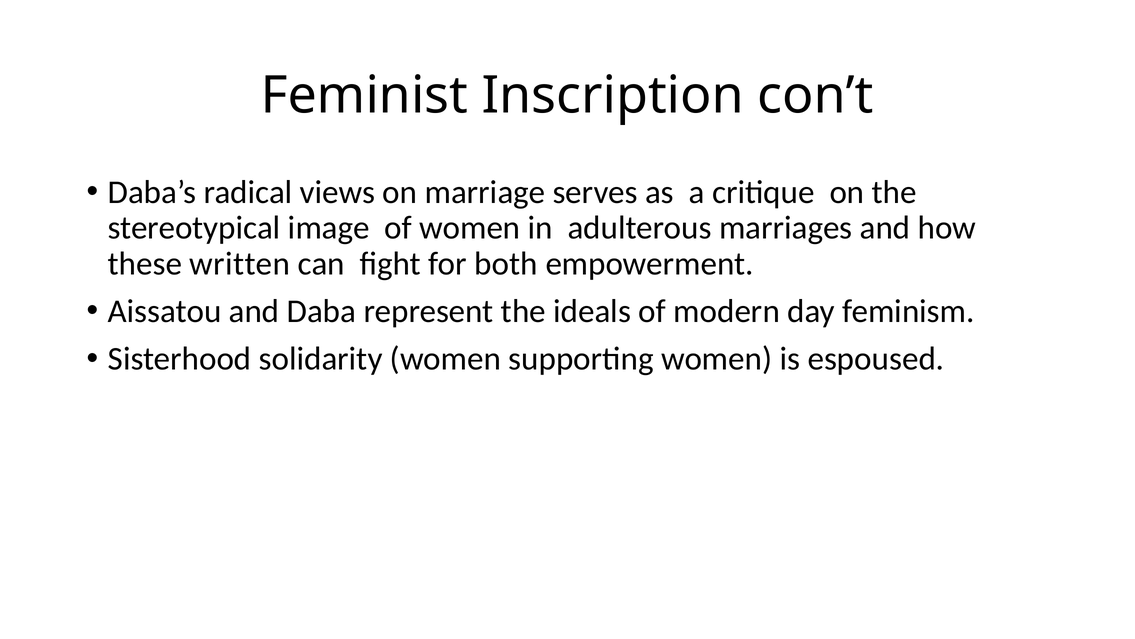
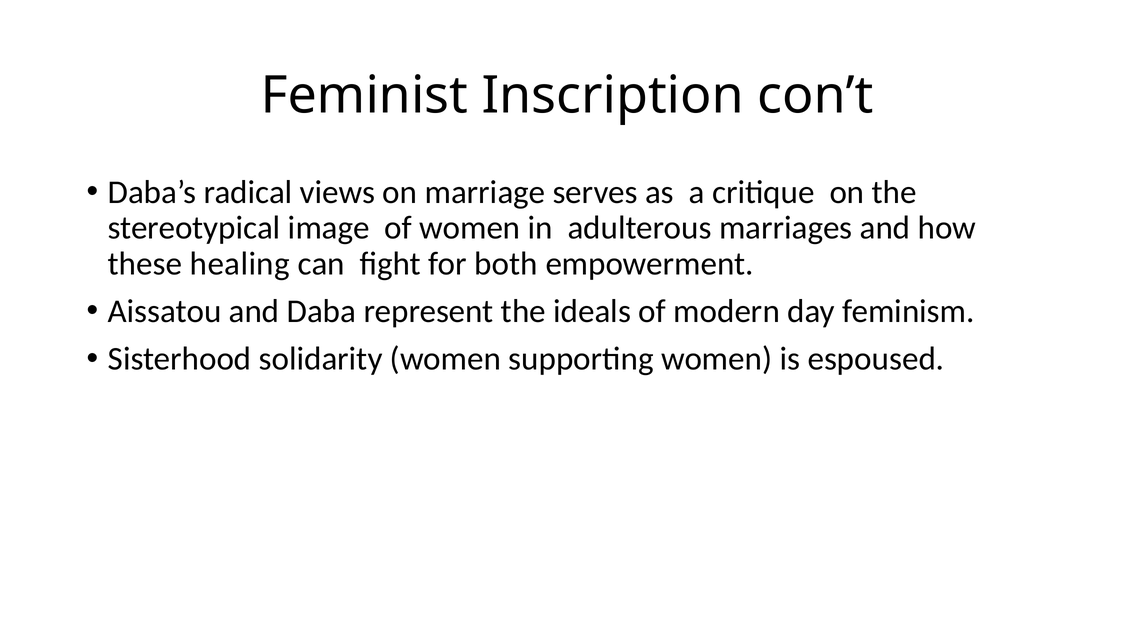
written: written -> healing (240, 263)
